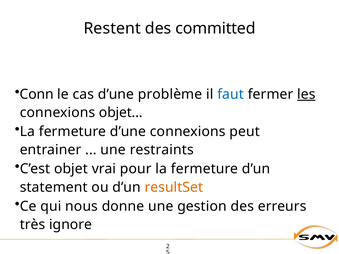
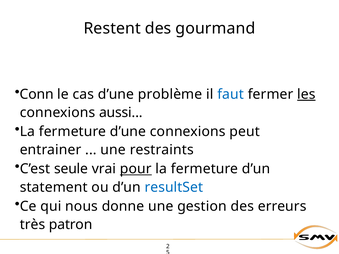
committed: committed -> gourmand (215, 28)
connexions objet: objet -> aussi (121, 113)
C’est objet: objet -> seule (71, 169)
pour underline: none -> present (136, 169)
resultSet colour: orange -> blue (174, 187)
ignore: ignore -> patron (71, 225)
